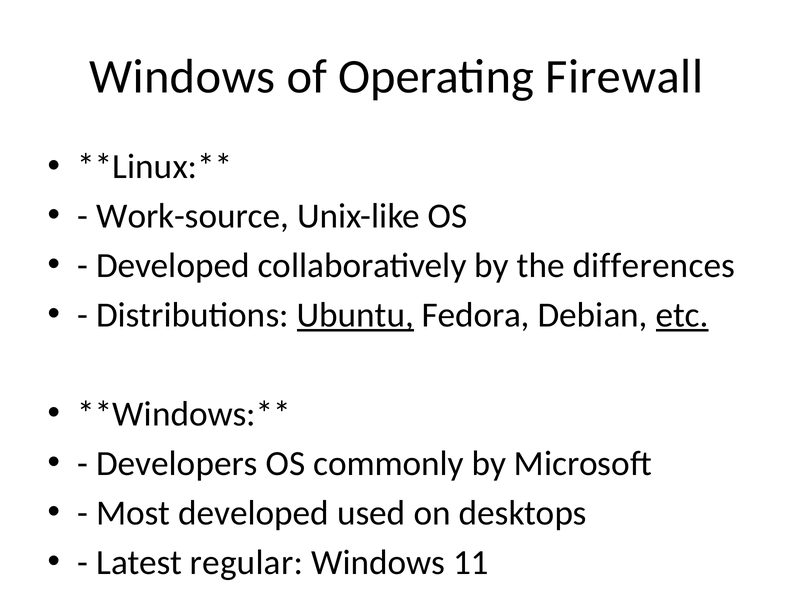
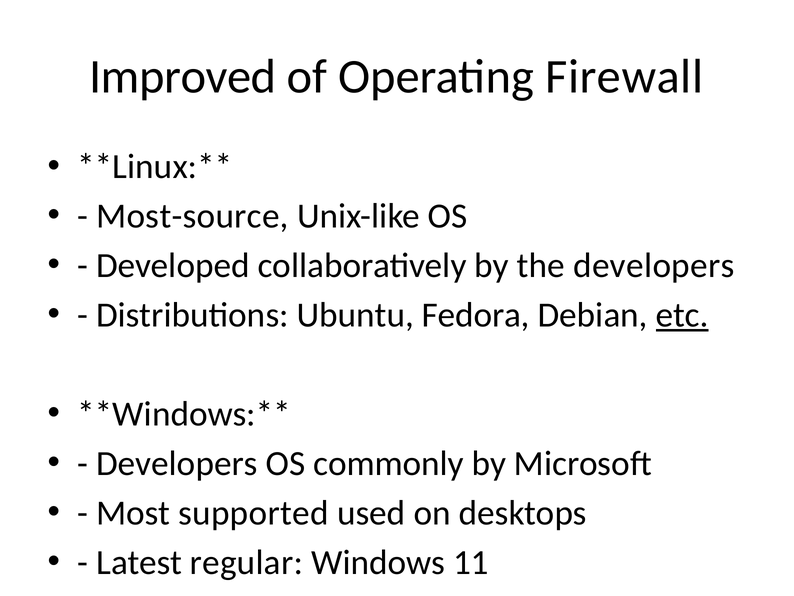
Windows: Windows -> Improved (183, 77)
Work-source: Work-source -> Most-source (192, 216)
the differences: differences -> developers (654, 265)
Ubuntu underline: present -> none (355, 315)
Most developed: developed -> supported (253, 513)
